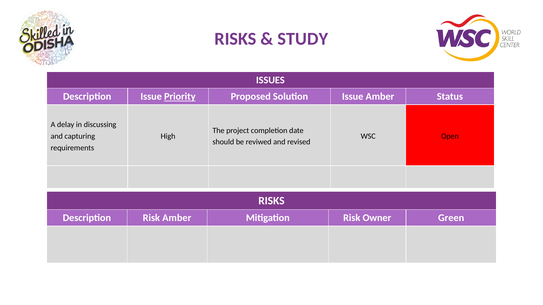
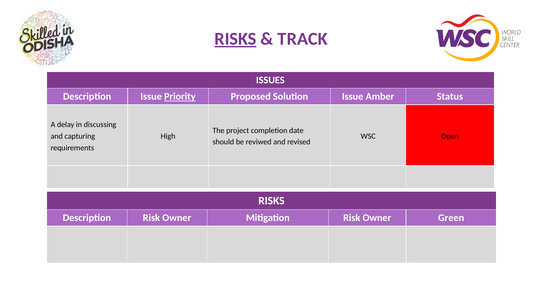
RISKS underline: none -> present (235, 39)
STUDY: STUDY -> TRACK (303, 39)
Description Risk Amber: Amber -> Owner (177, 218)
